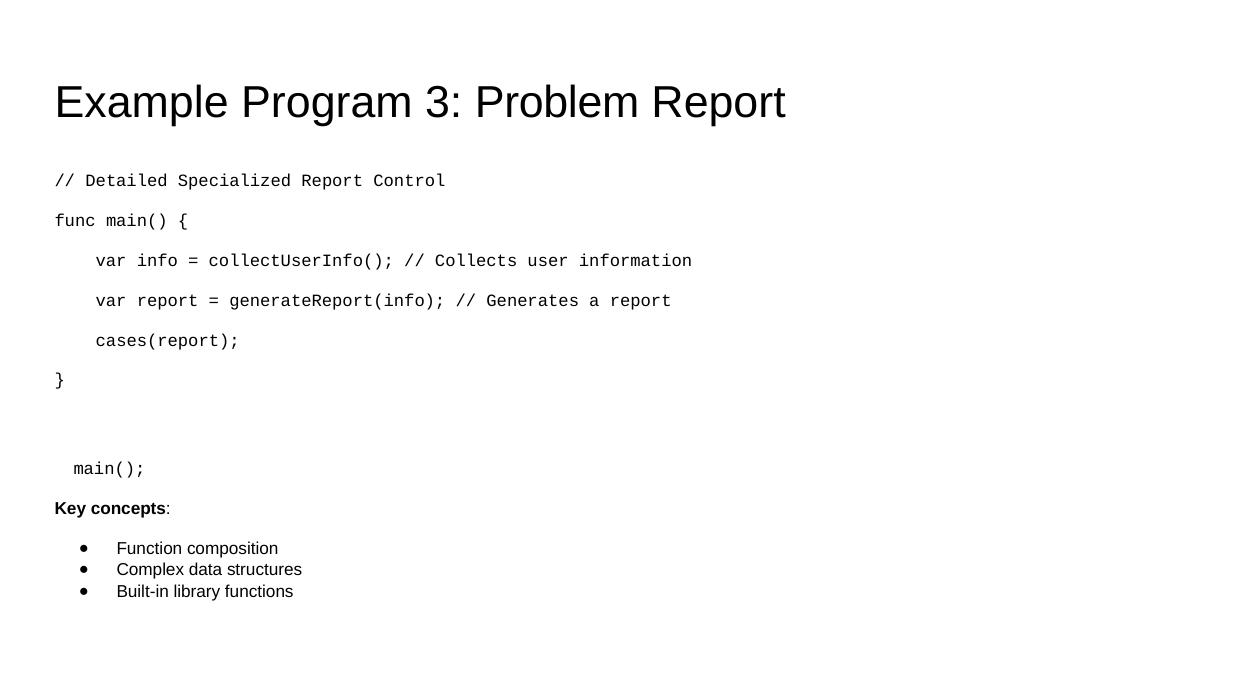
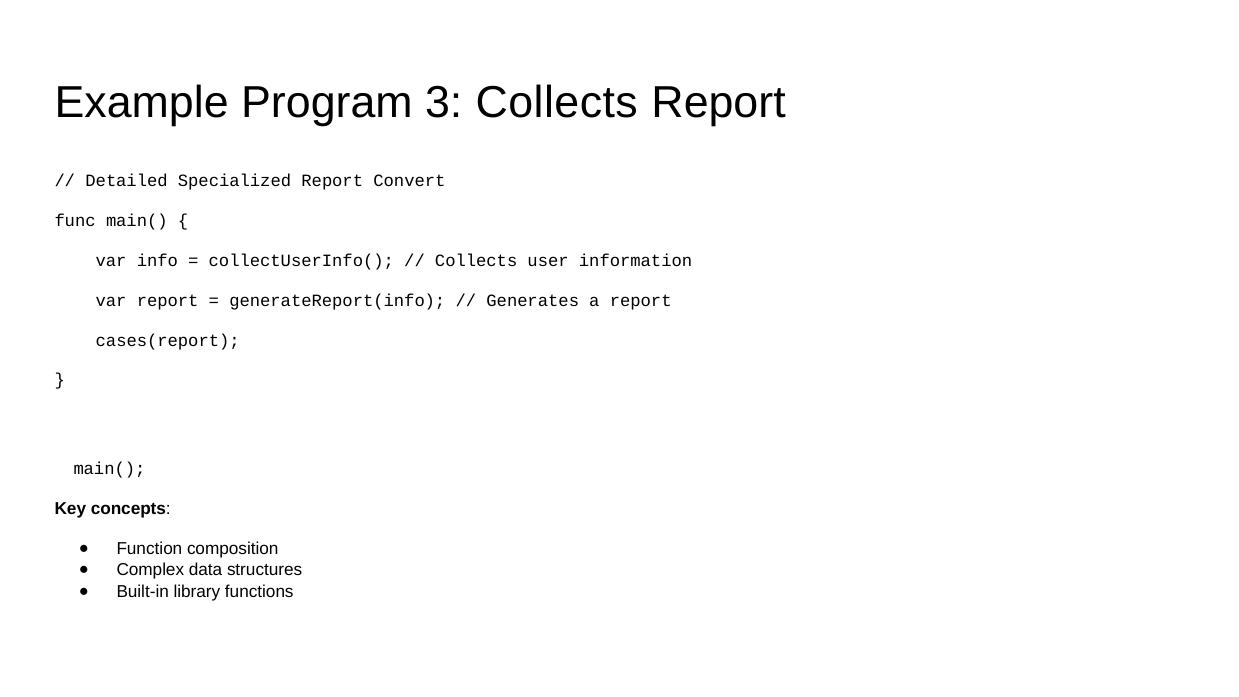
3 Problem: Problem -> Collects (557, 103)
Control: Control -> Convert (409, 181)
